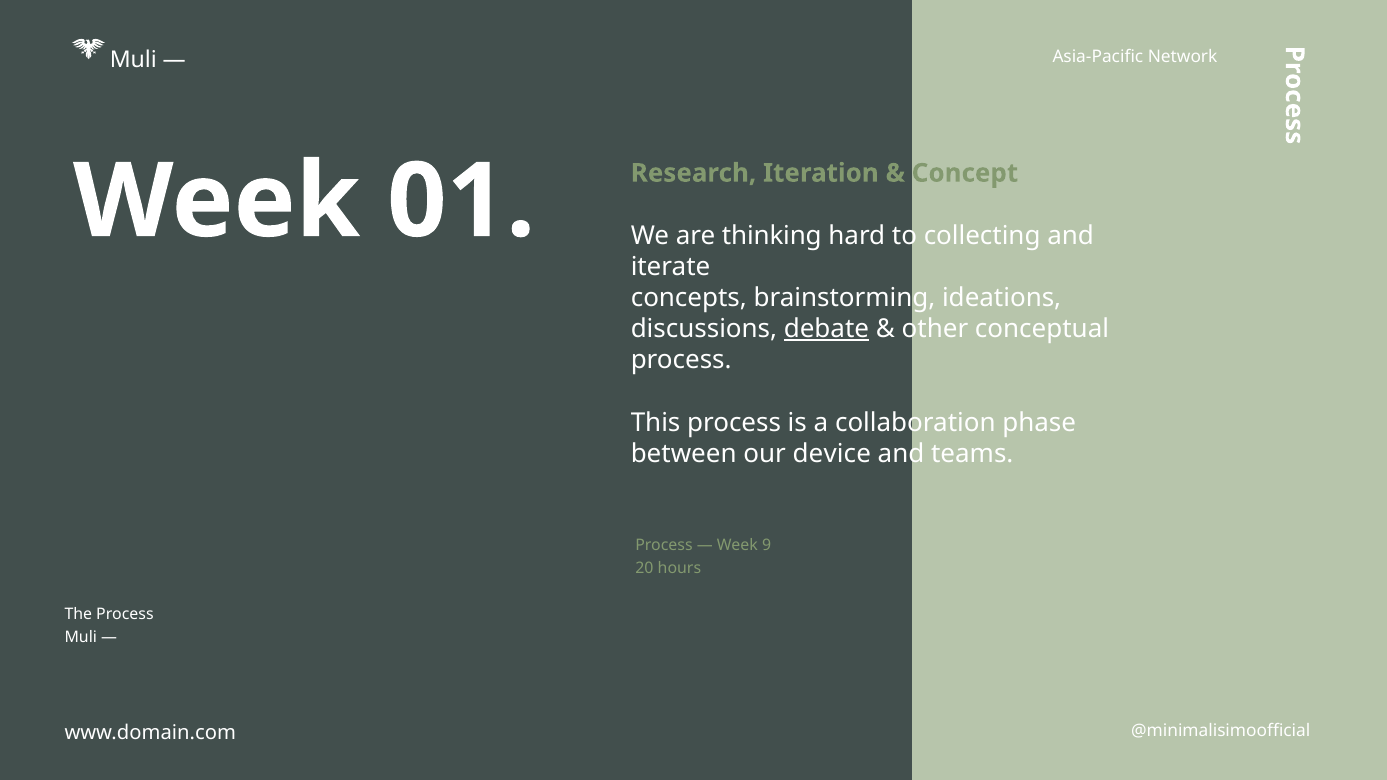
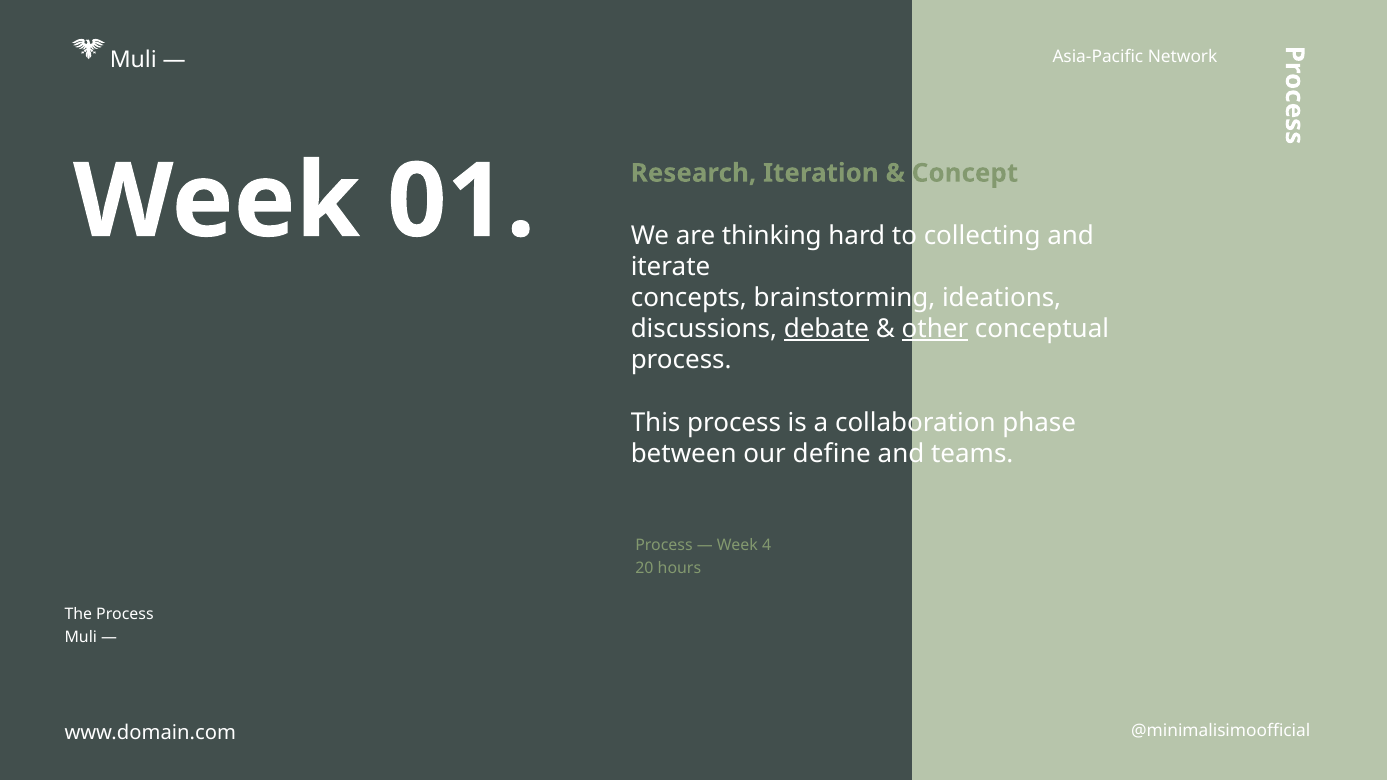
other underline: none -> present (935, 329)
device: device -> define (832, 454)
9: 9 -> 4 (767, 545)
